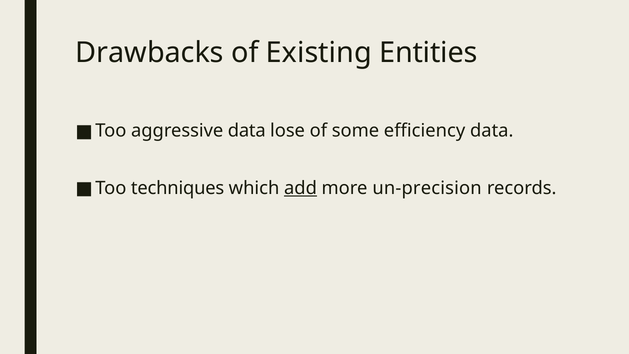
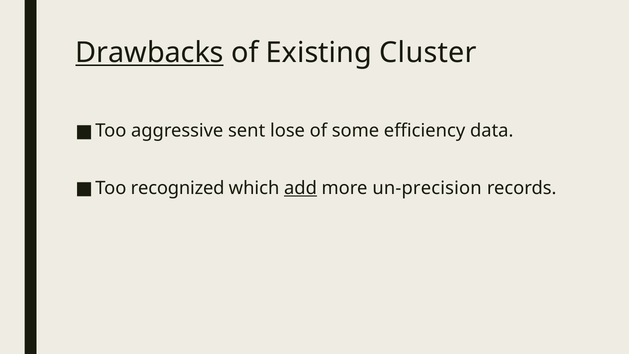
Drawbacks underline: none -> present (150, 53)
Entities: Entities -> Cluster (428, 53)
aggressive data: data -> sent (247, 131)
techniques: techniques -> recognized (178, 188)
